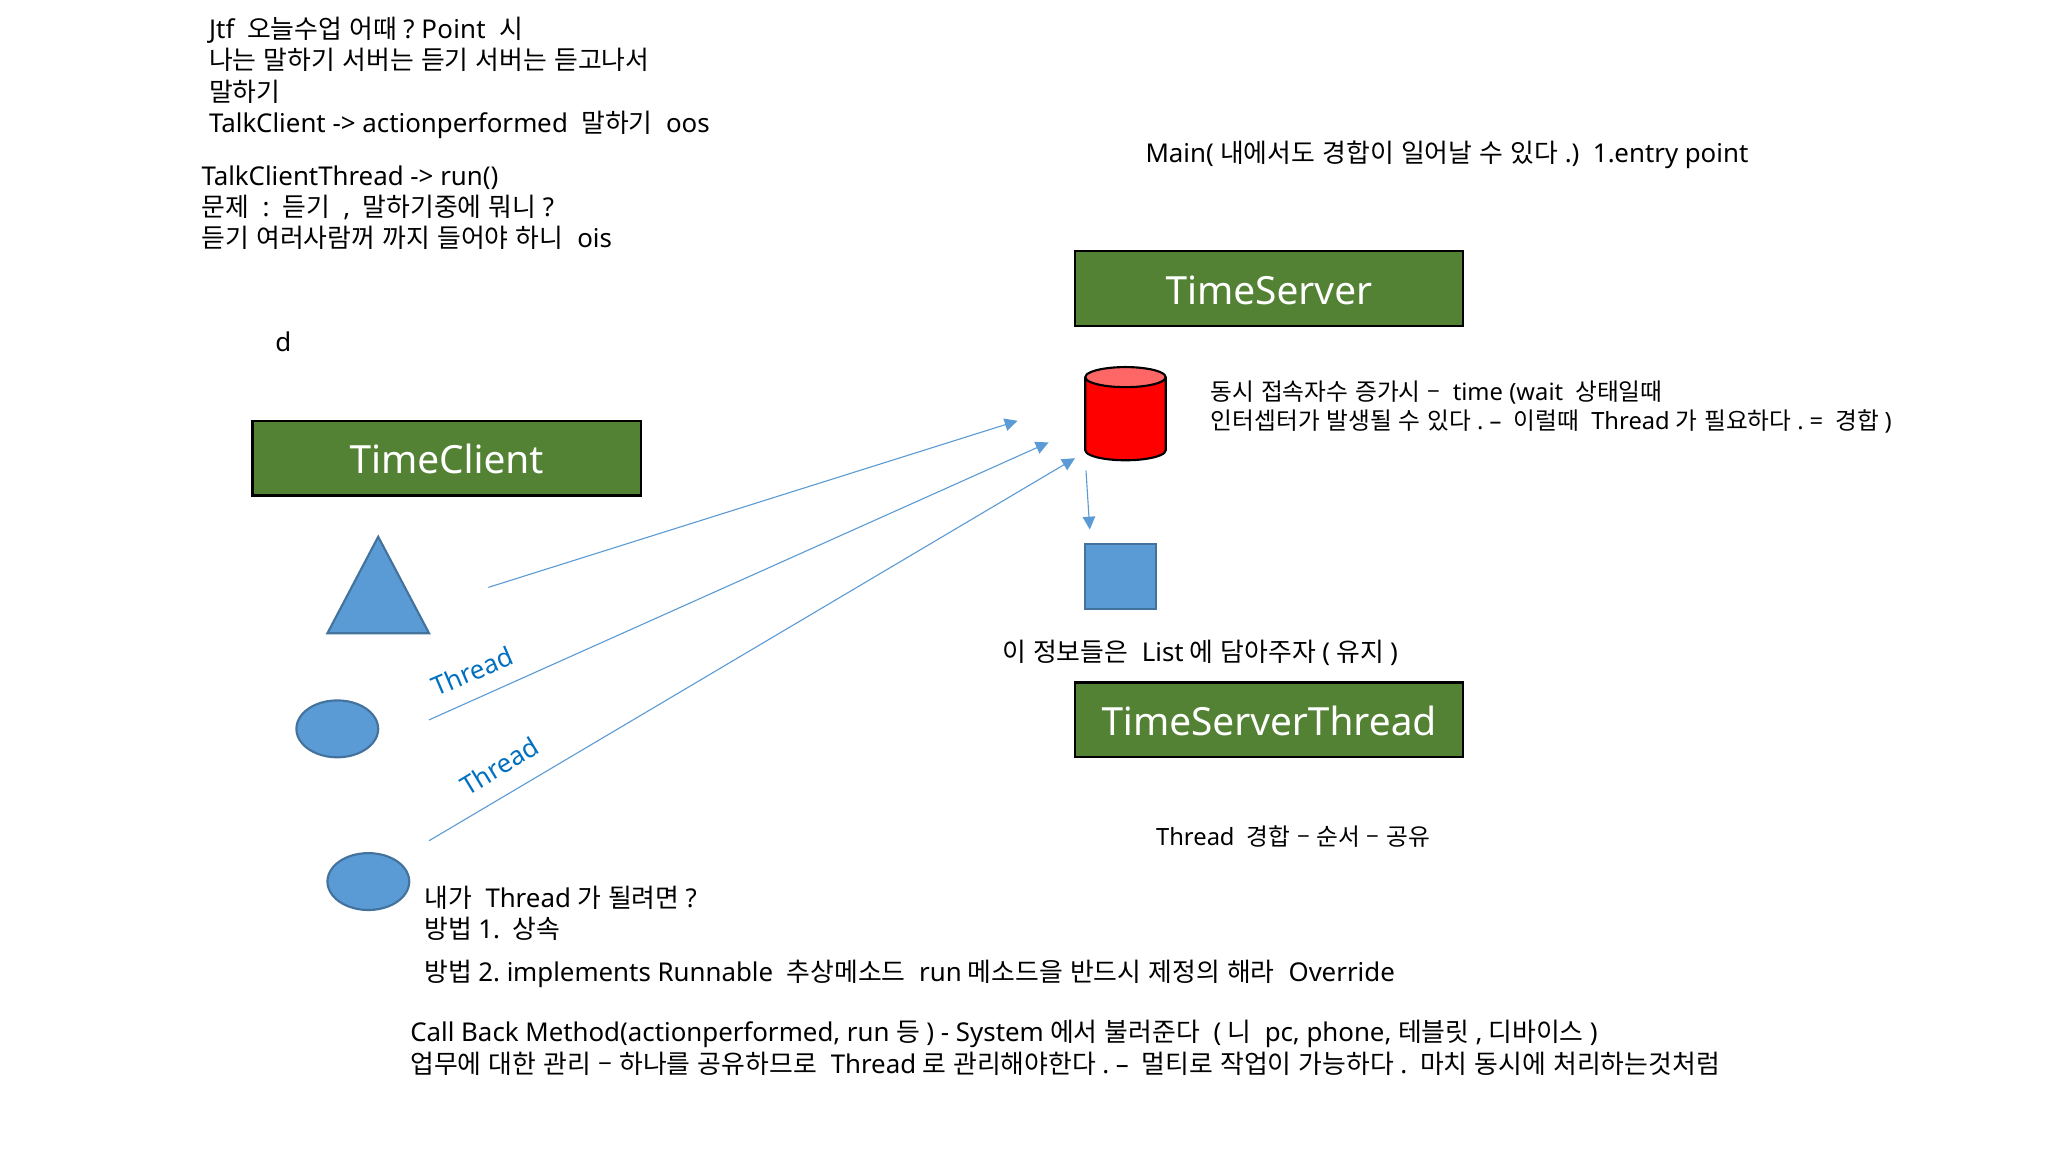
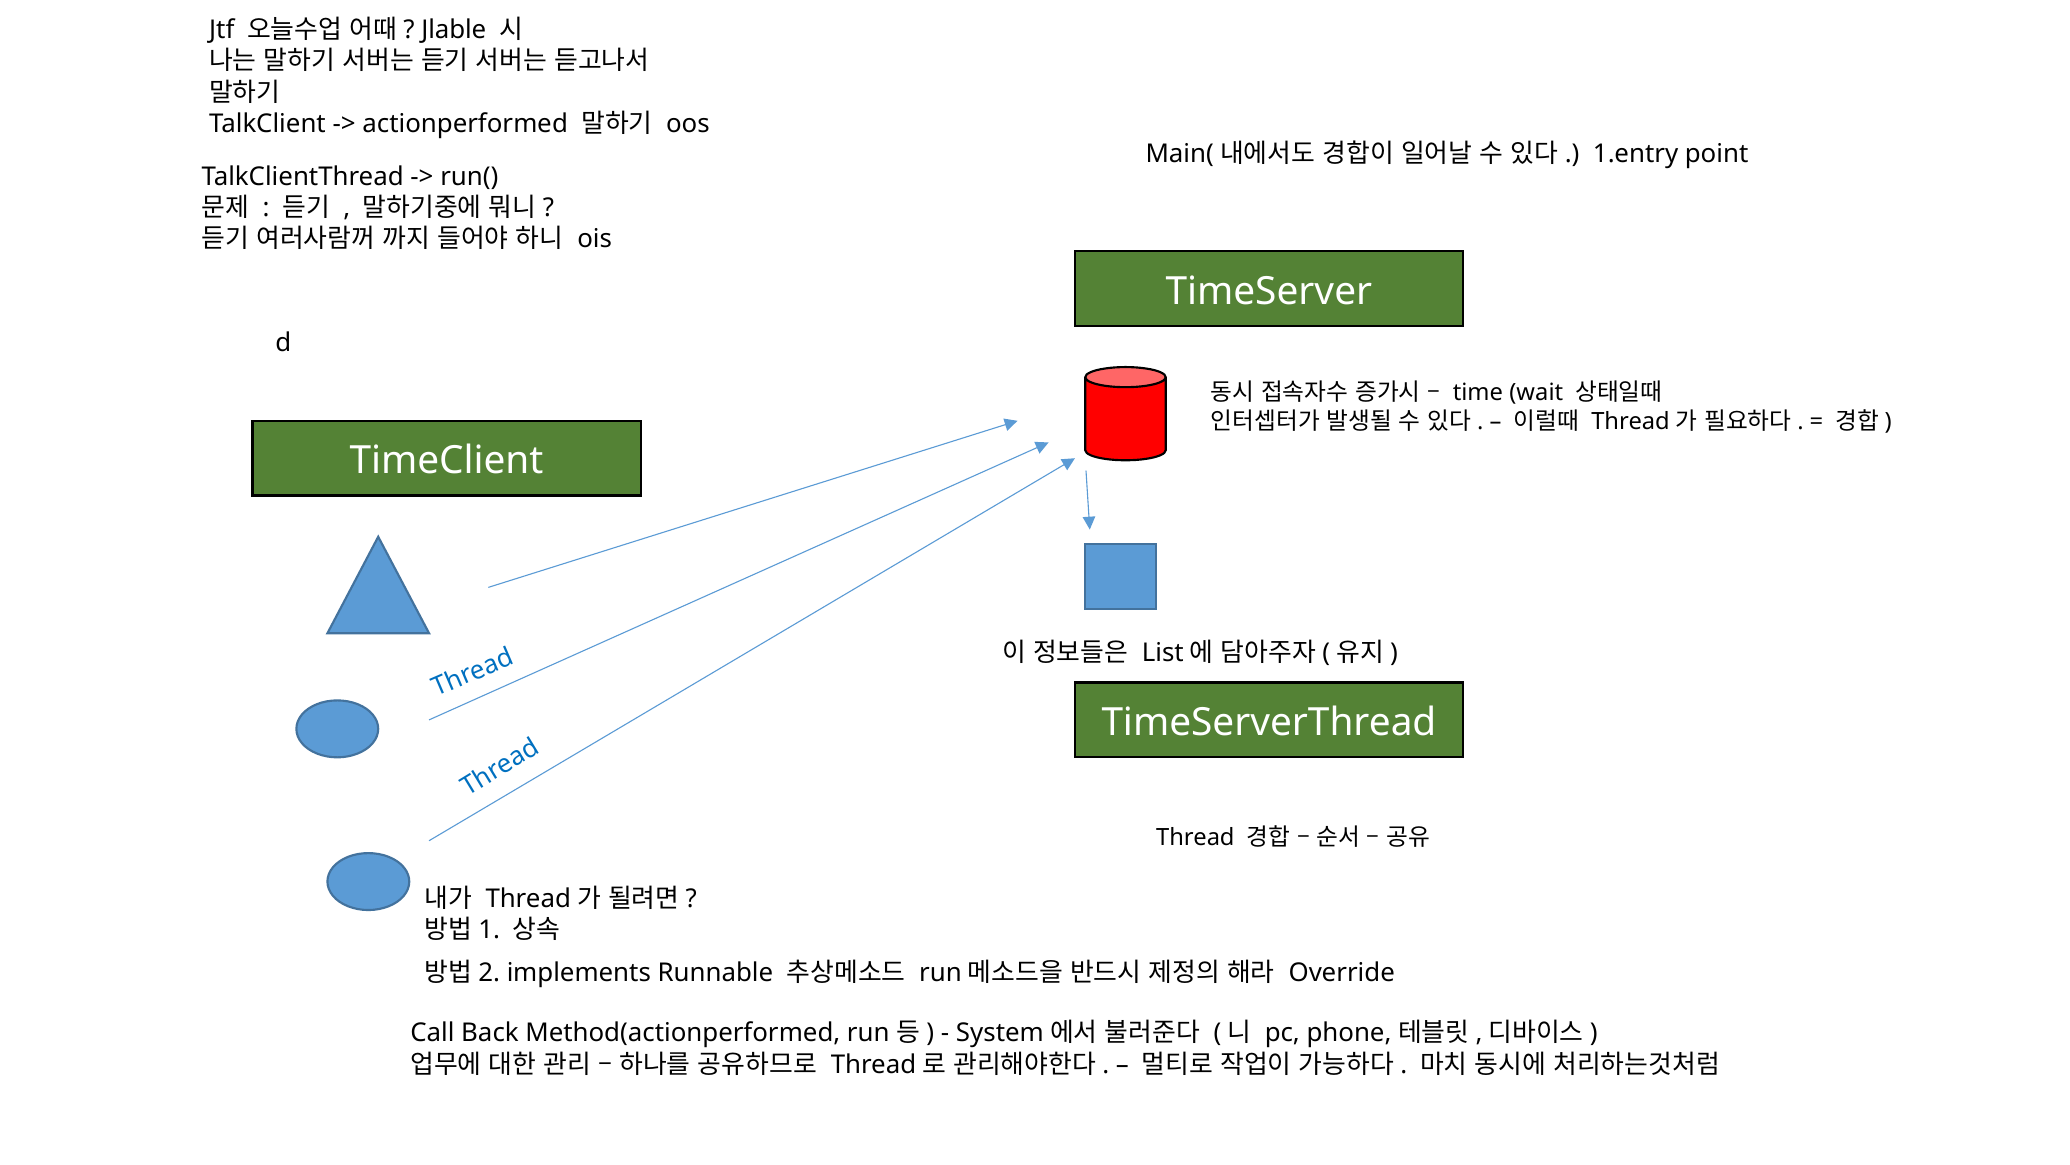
Point: Point -> Jlable (454, 30)
